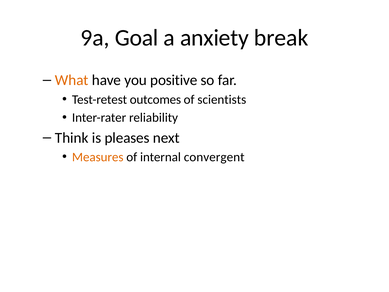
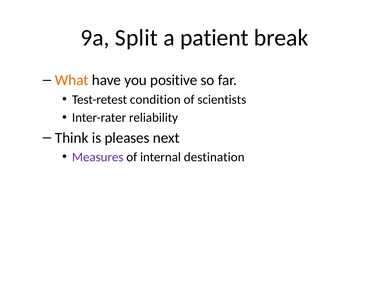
Goal: Goal -> Split (136, 38)
anxiety: anxiety -> patient (214, 38)
outcomes: outcomes -> condition (155, 99)
Measures colour: orange -> purple (98, 157)
convergent: convergent -> destination (214, 157)
